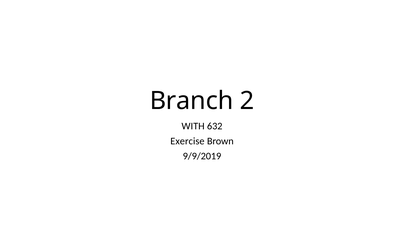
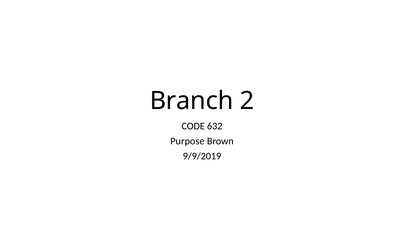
WITH: WITH -> CODE (193, 126)
Exercise: Exercise -> Purpose (187, 141)
